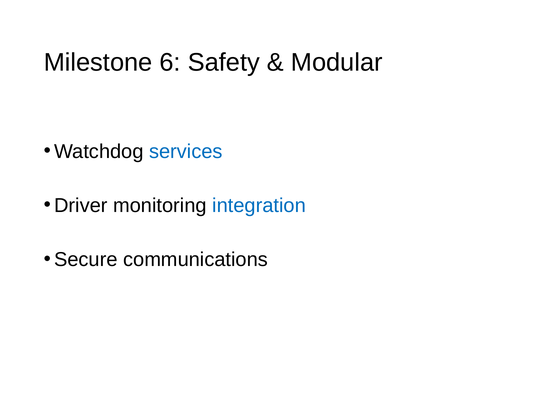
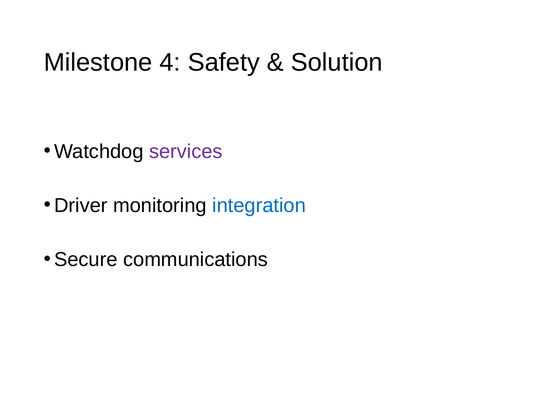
6: 6 -> 4 (170, 62)
Modular: Modular -> Solution (337, 62)
services colour: blue -> purple (186, 151)
